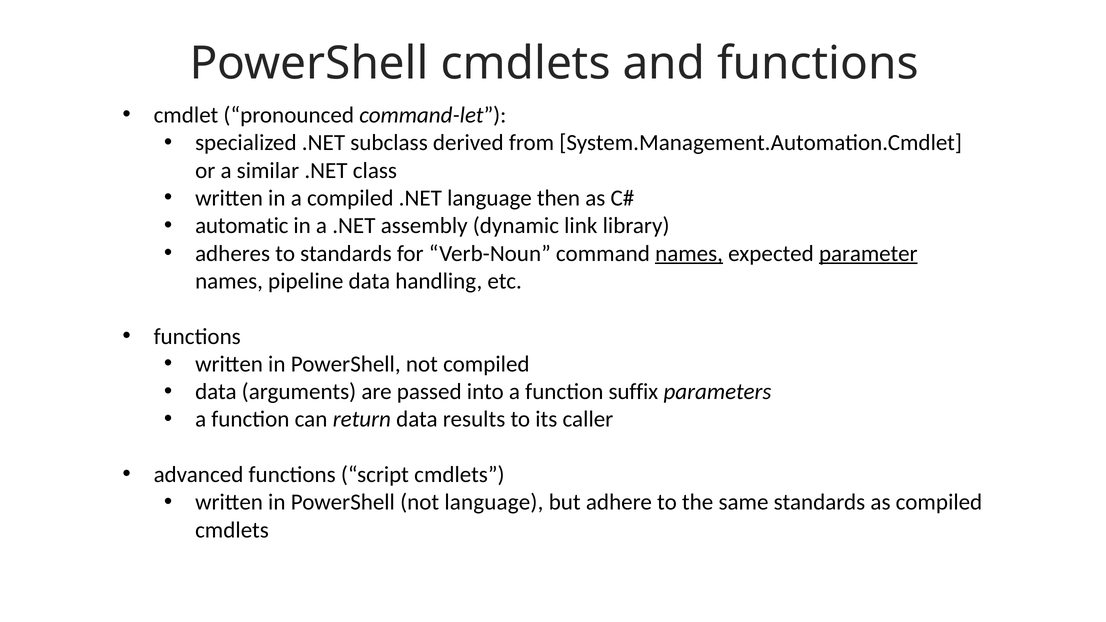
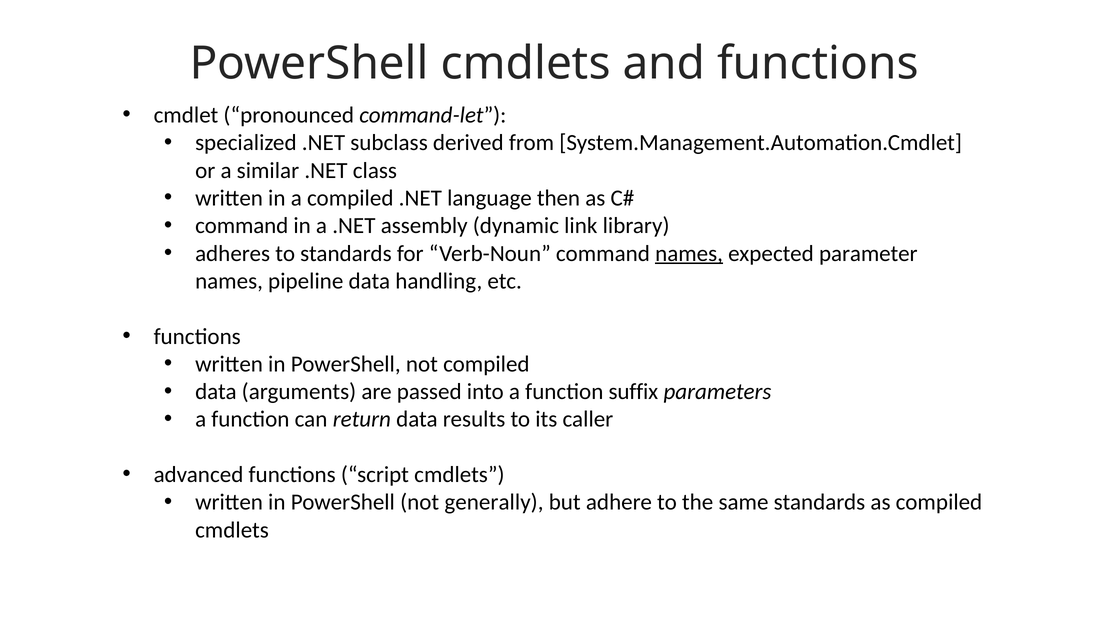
automatic: automatic -> command (242, 226)
parameter underline: present -> none (868, 253)
not language: language -> generally (494, 502)
